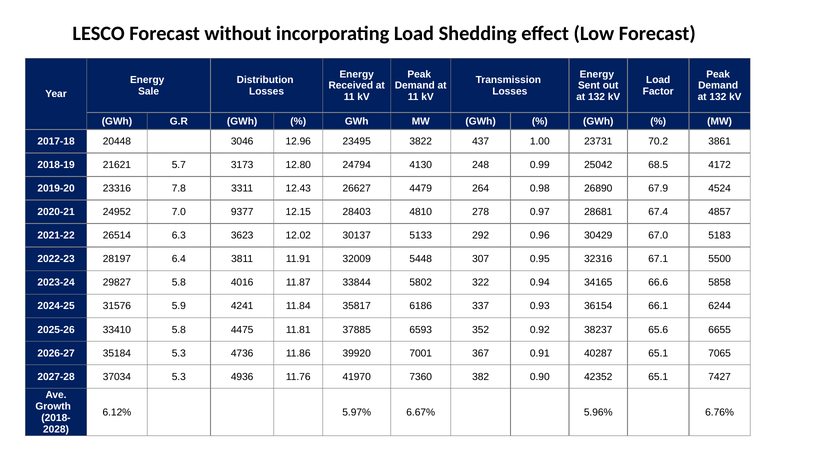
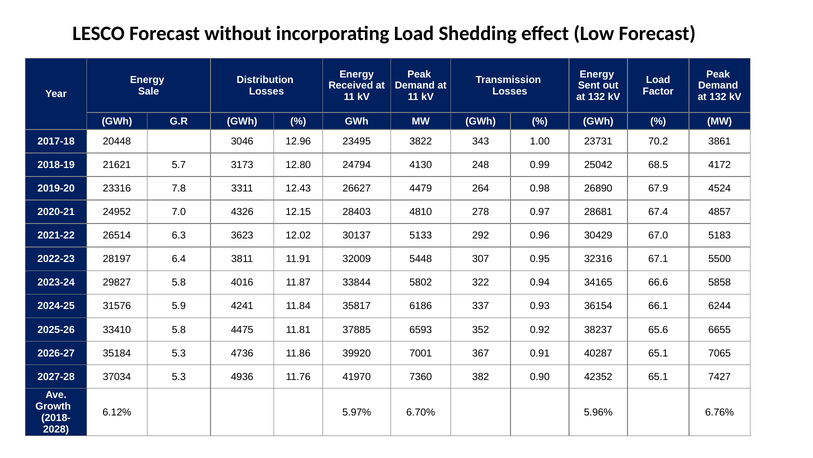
437: 437 -> 343 (481, 141)
9377: 9377 -> 4326 (242, 212)
6.67%: 6.67% -> 6.70% (421, 412)
